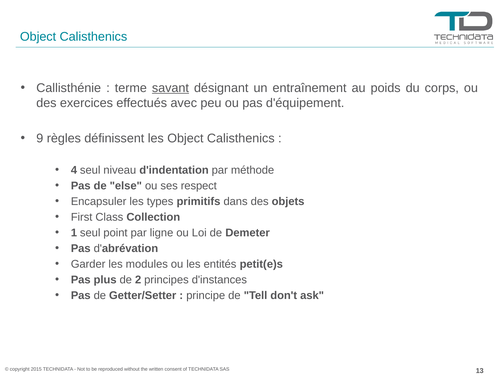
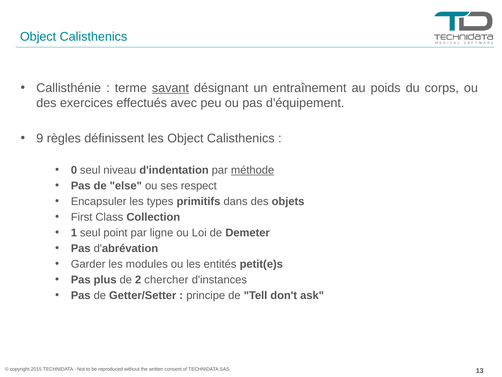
4: 4 -> 0 (74, 170)
méthode underline: none -> present (253, 170)
principes: principes -> chercher (166, 279)
